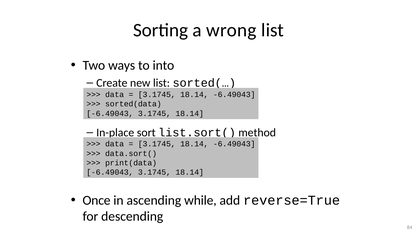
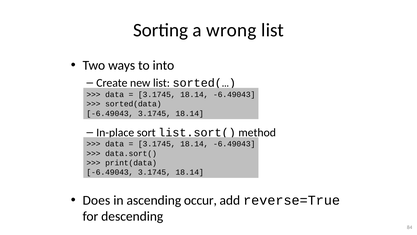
Once: Once -> Does (96, 200)
while: while -> occur (200, 200)
